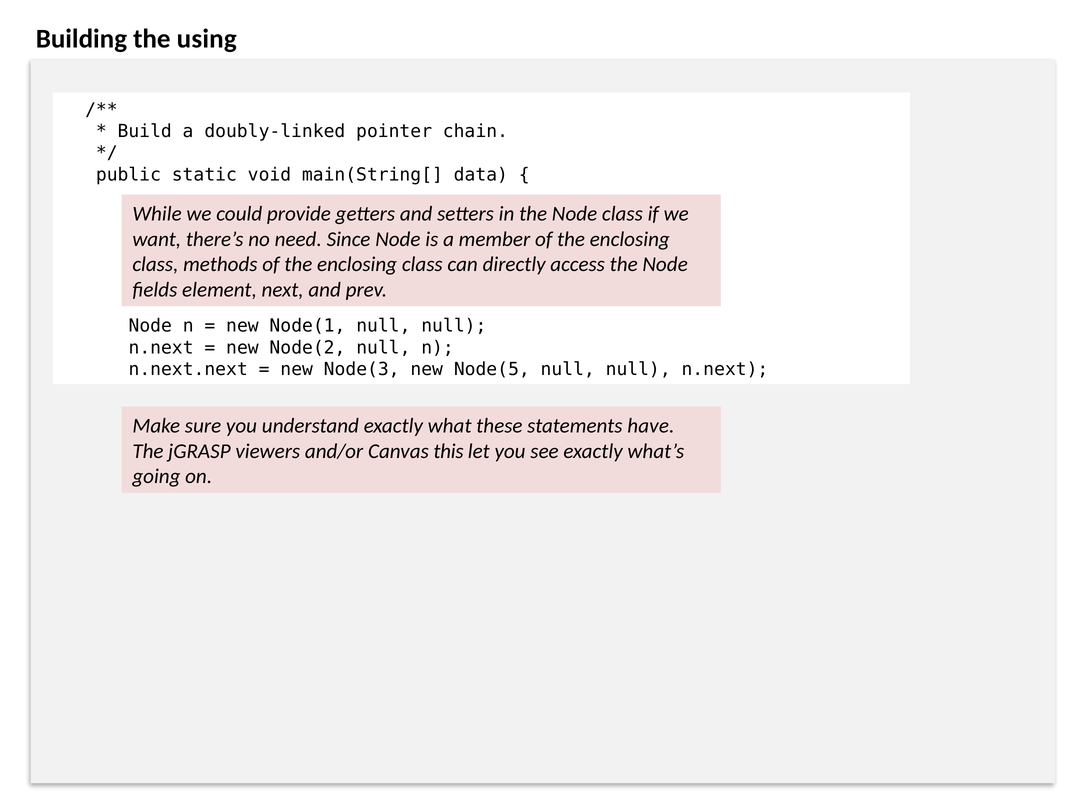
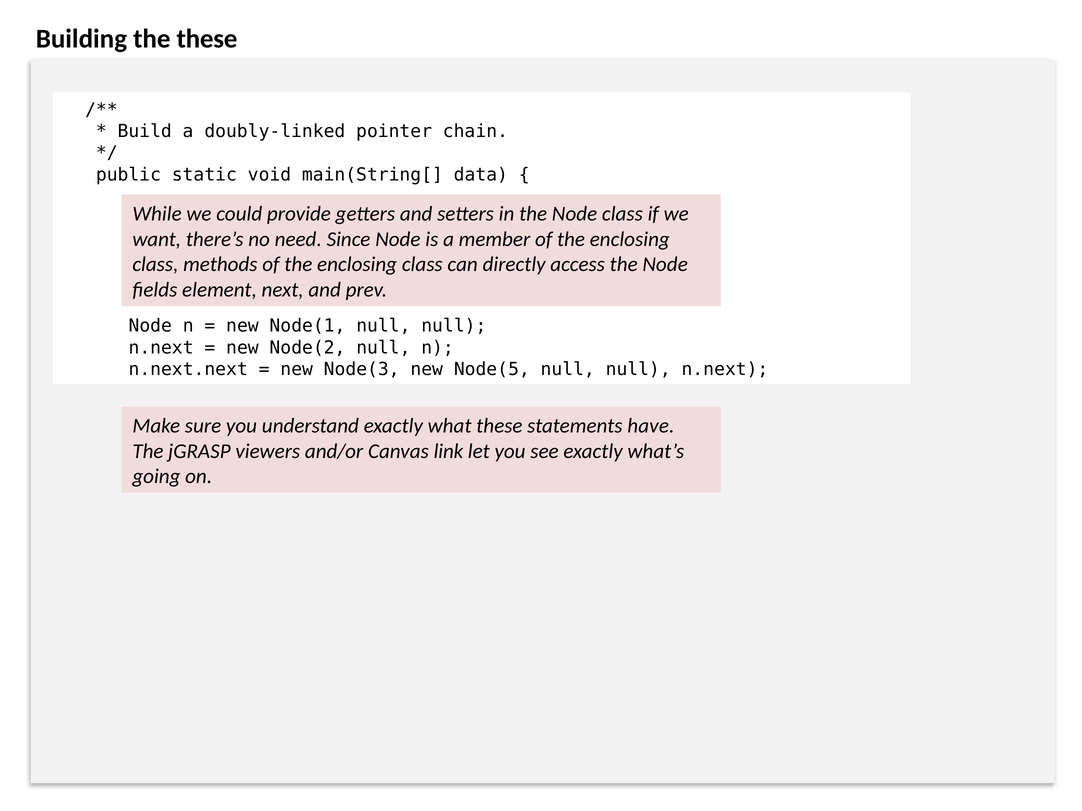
the using: using -> these (207, 39)
this: this -> link (448, 451)
